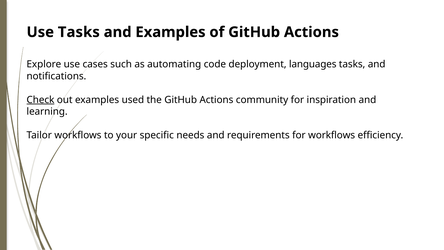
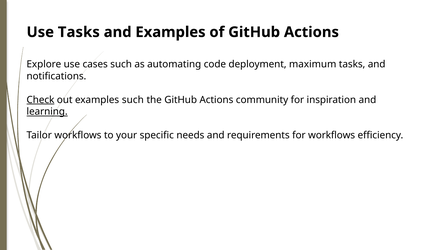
languages: languages -> maximum (313, 64)
examples used: used -> such (133, 100)
learning underline: none -> present (47, 112)
